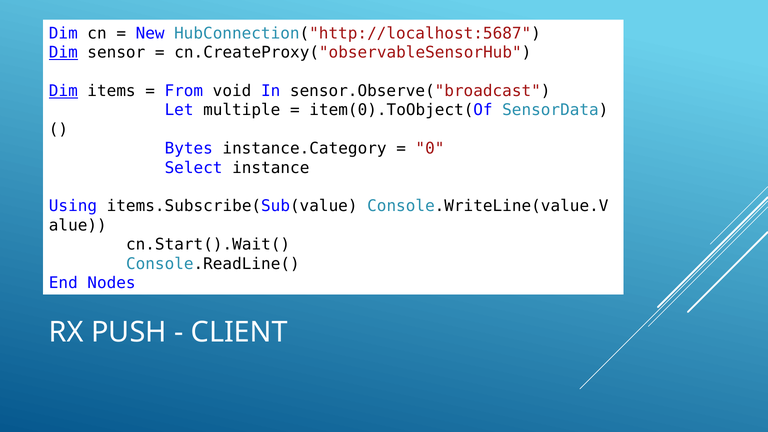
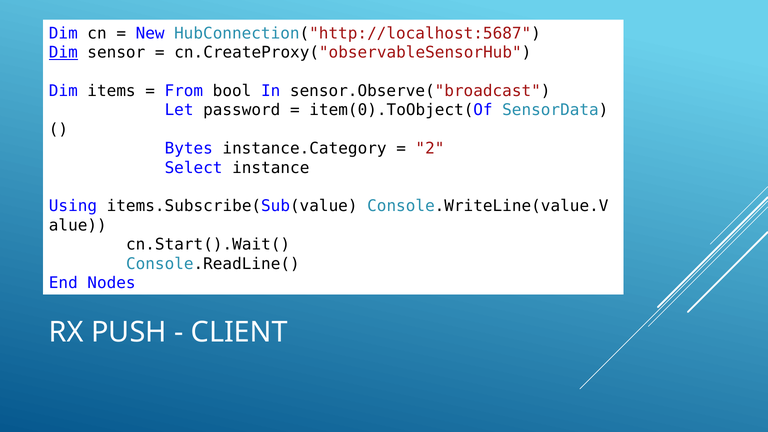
Dim underline: present -> none (63, 91)
void: void -> bool (232, 91)
multiple: multiple -> password (242, 110)
0: 0 -> 2 (430, 149)
